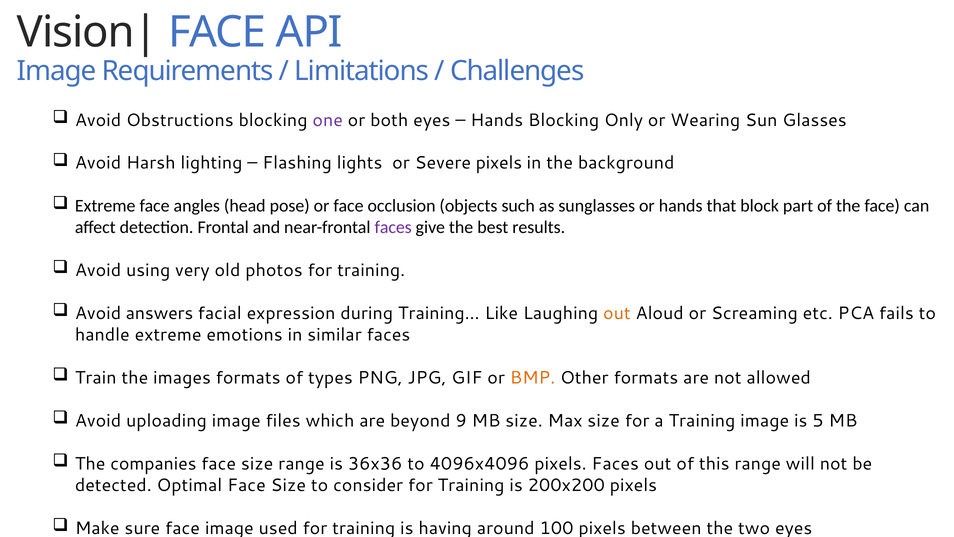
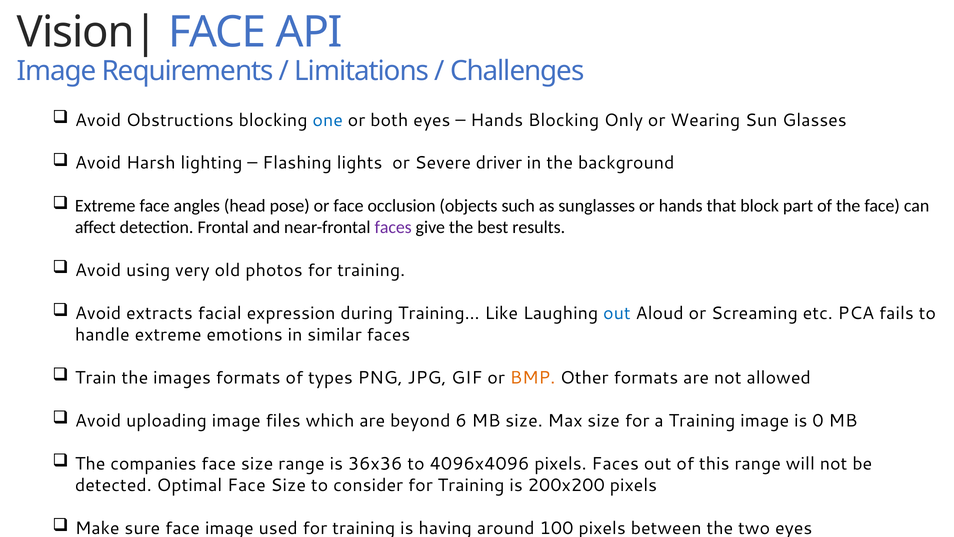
one colour: purple -> blue (328, 120)
Severe pixels: pixels -> driver (499, 163)
answers: answers -> extracts (159, 313)
out colour: orange -> blue (617, 313)
9: 9 -> 6 (461, 421)
5: 5 -> 0 (818, 421)
